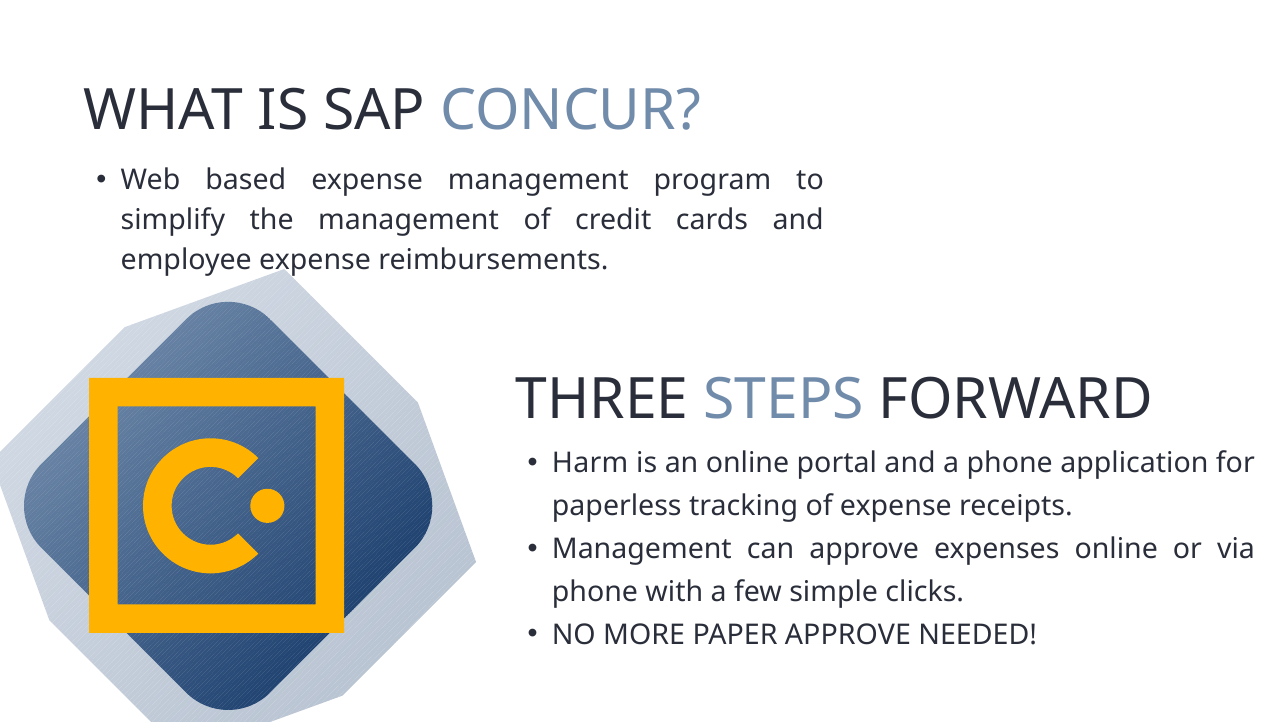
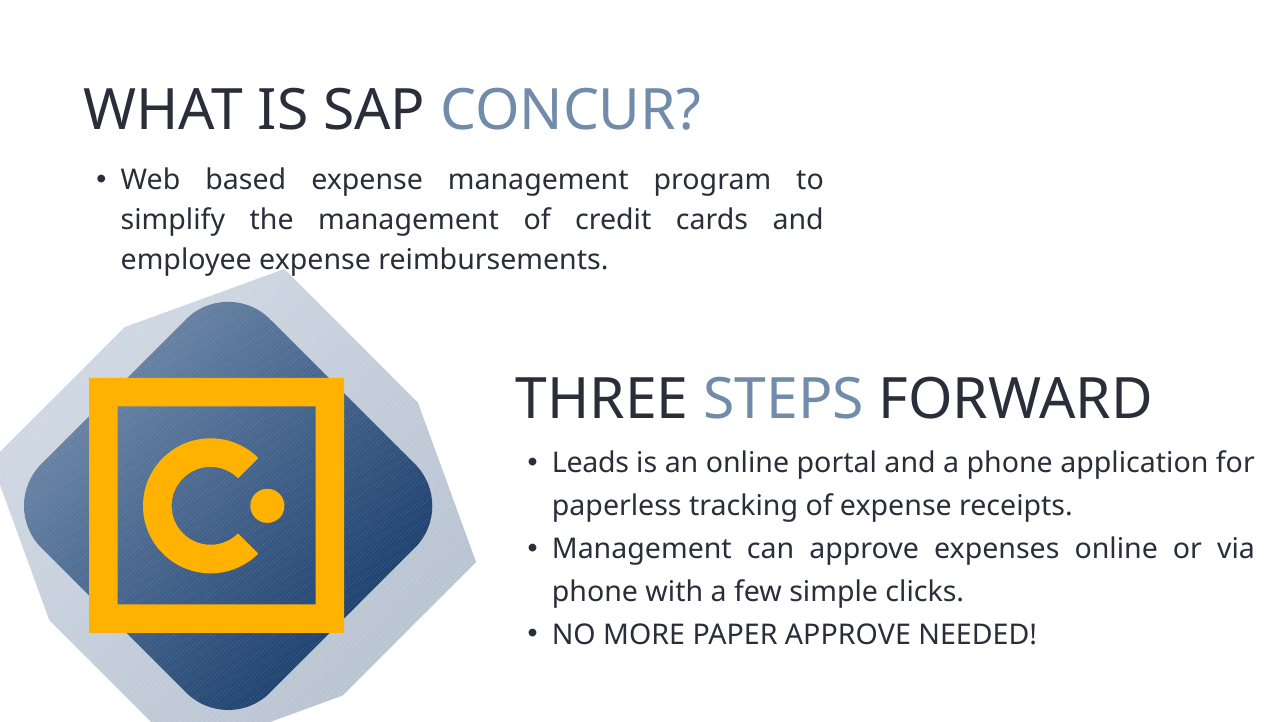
Harm: Harm -> Leads (590, 464)
